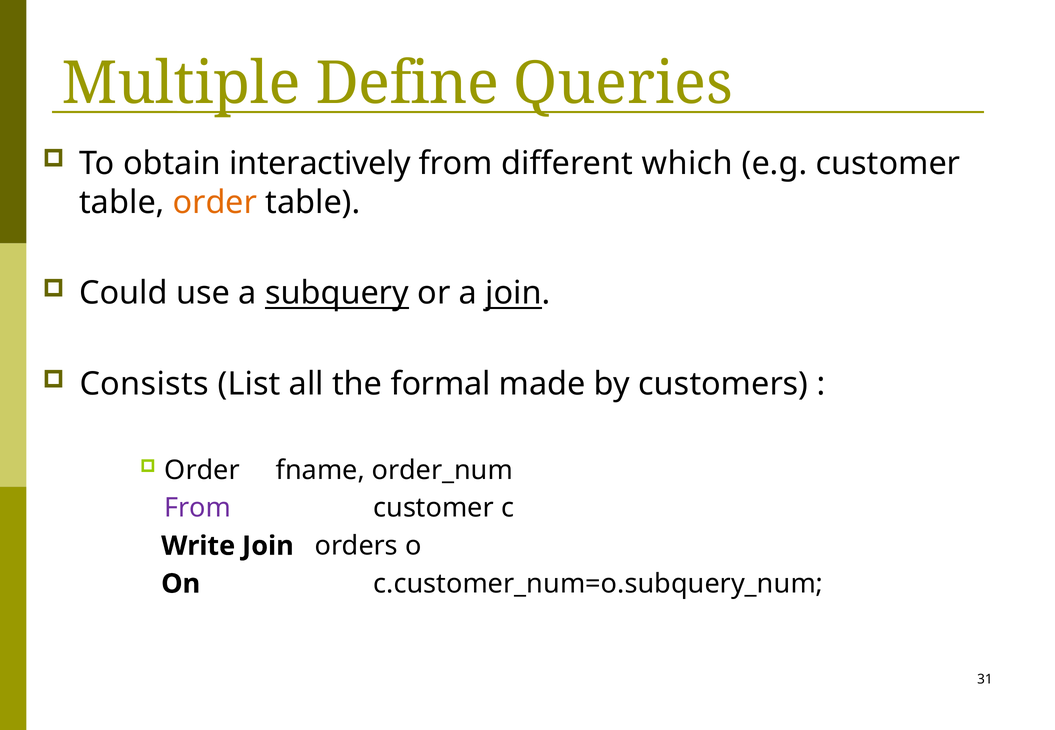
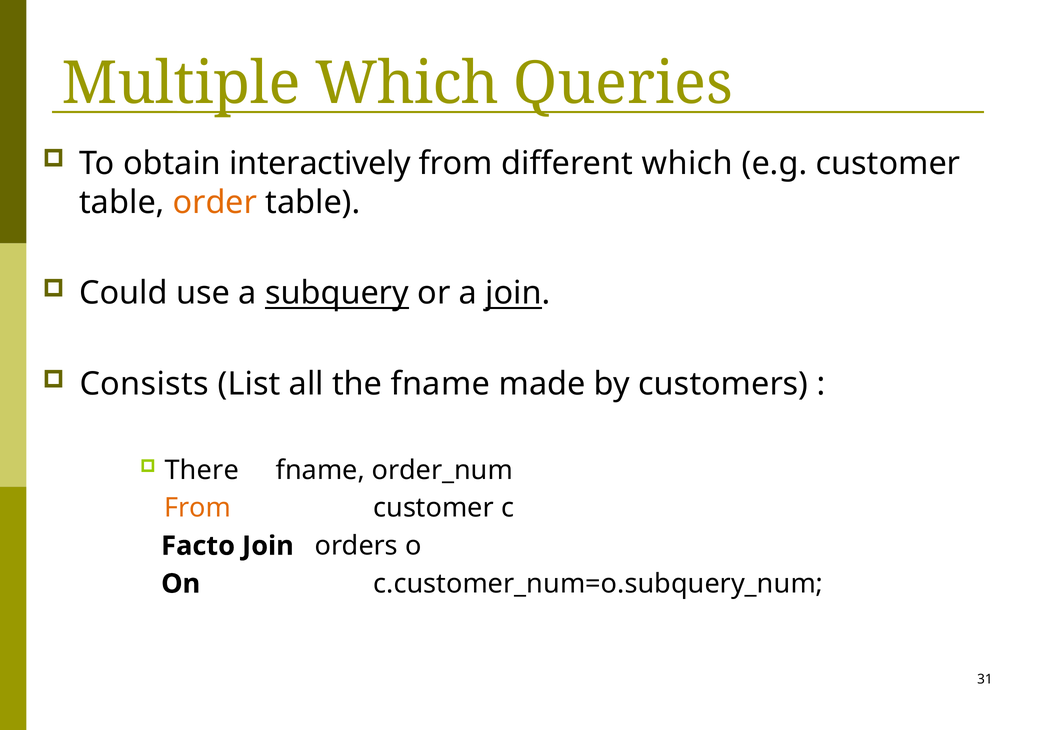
Multiple Define: Define -> Which (407, 83)
the formal: formal -> fname (440, 384)
Order: Order -> There (202, 470)
From colour: purple -> orange (198, 508)
Write: Write -> Facto (198, 546)
